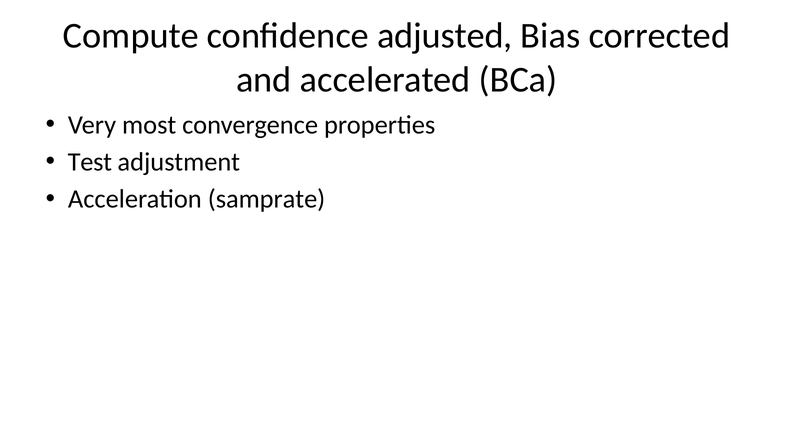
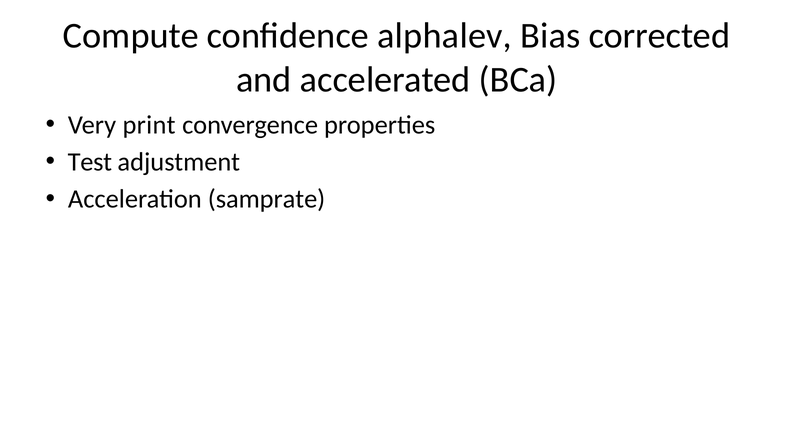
adjusted: adjusted -> alphalev (445, 36)
most: most -> print (149, 125)
